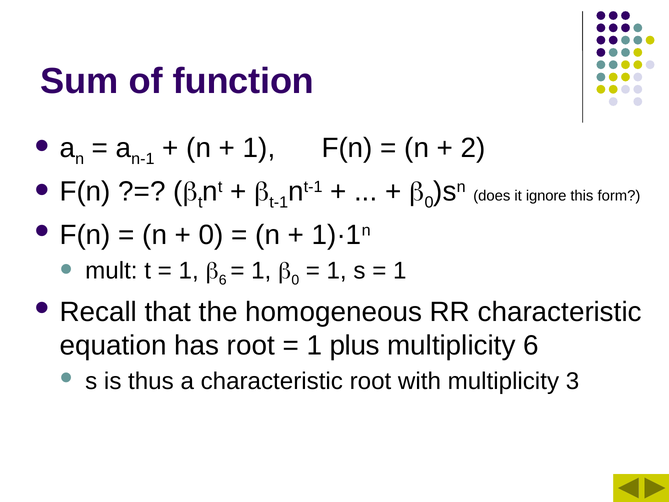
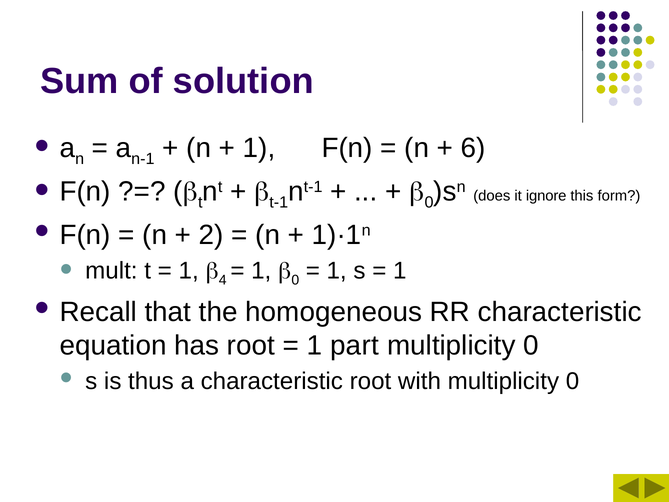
function: function -> solution (243, 81)
2: 2 -> 6 (473, 148)
0: 0 -> 2 (211, 235)
6: 6 -> 4 (223, 280)
plus: plus -> part (354, 345)
6: 6 -> 0 (531, 345)
with multiplicity 3: 3 -> 0 (573, 381)
